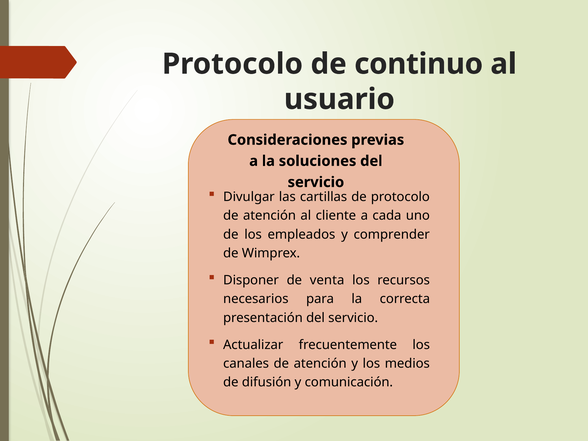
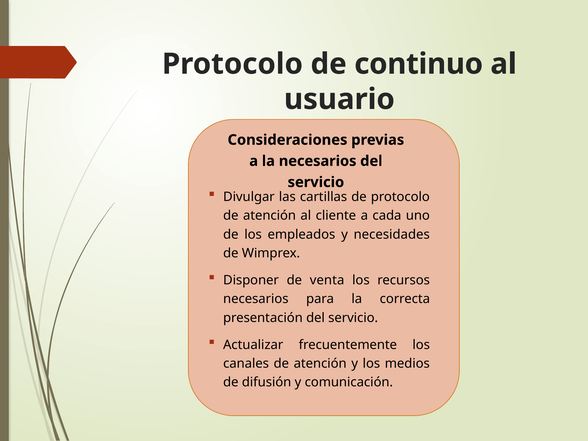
la soluciones: soluciones -> necesarios (318, 161)
comprender: comprender -> necesidades (392, 234)
